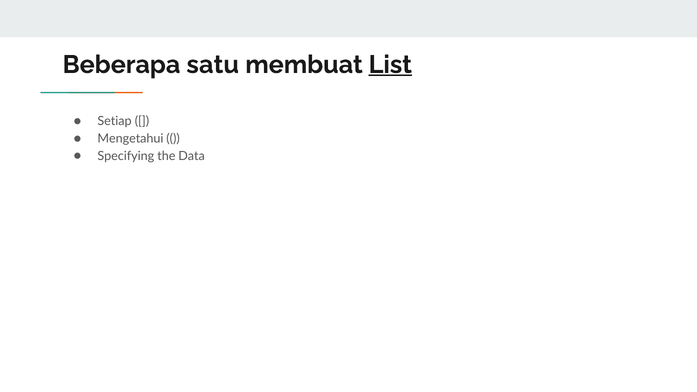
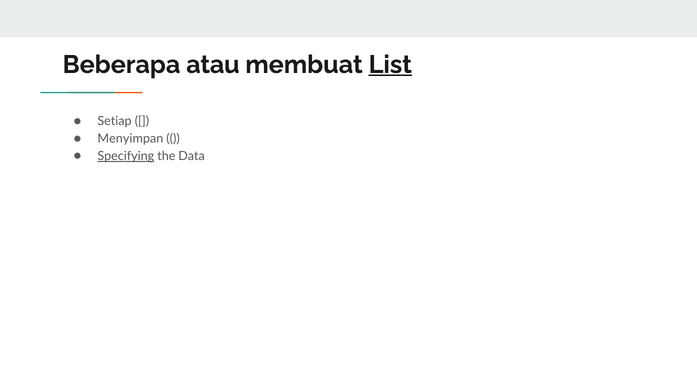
satu: satu -> atau (213, 65)
Mengetahui: Mengetahui -> Menyimpan (130, 139)
Specifying underline: none -> present (126, 156)
